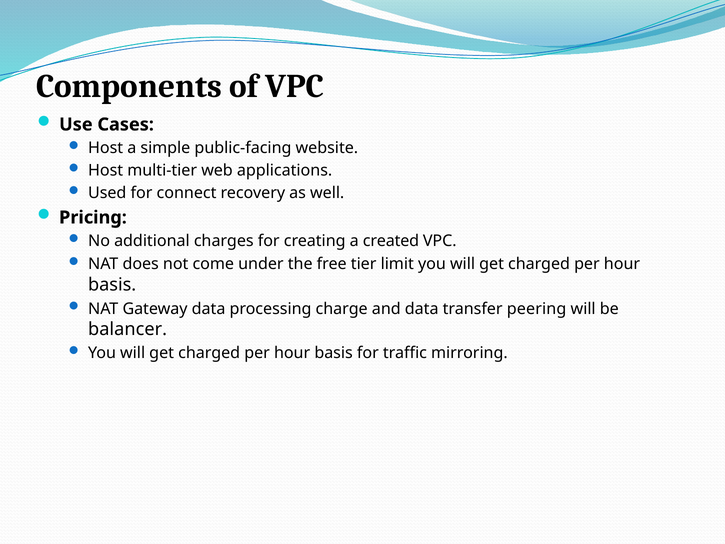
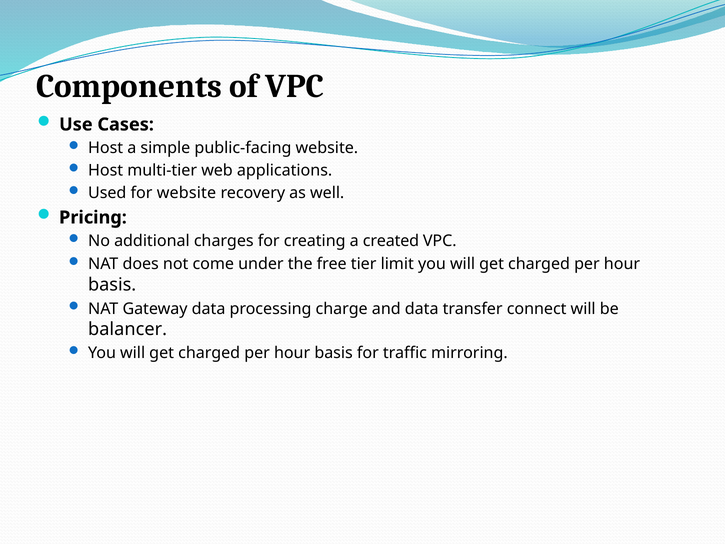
for connect: connect -> website (186, 193)
peering: peering -> connect (537, 309)
